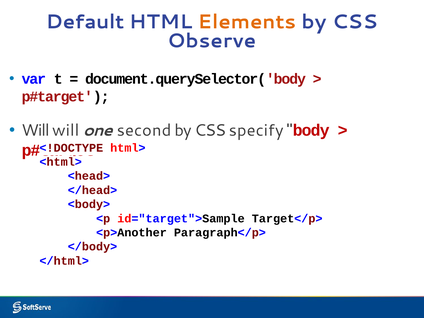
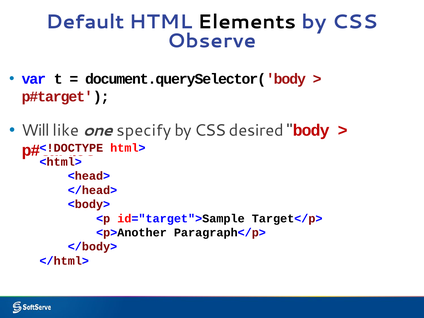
Elements colour: orange -> black (247, 22)
Will will: will -> like (66, 130)
second: second -> specify (144, 130)
specify: specify -> desired (256, 130)
